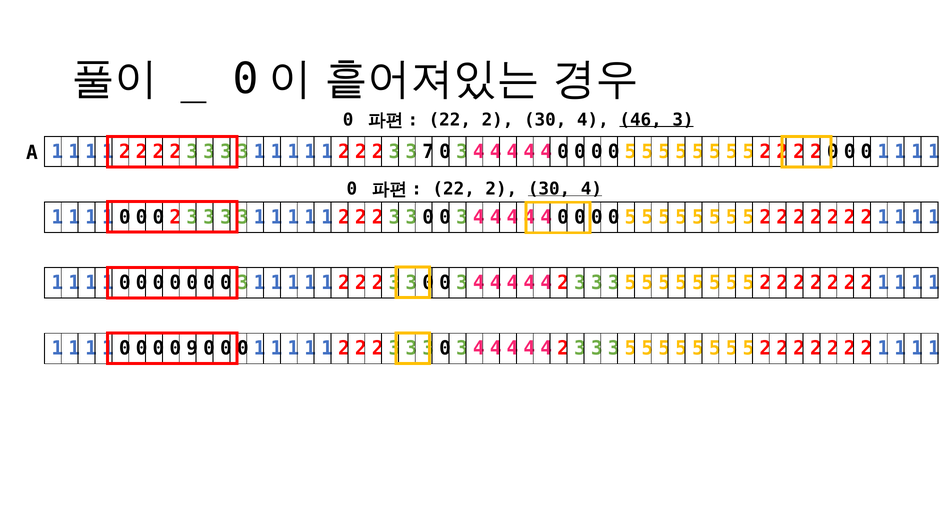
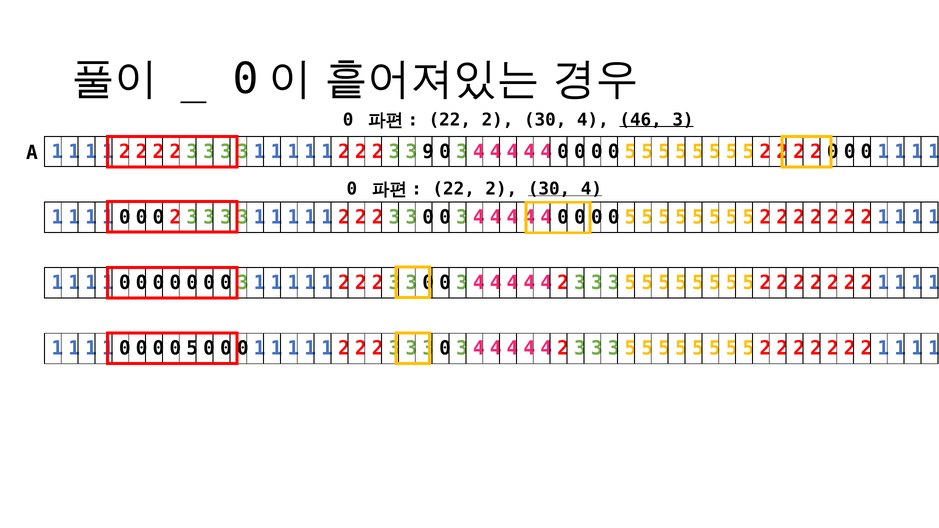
7: 7 -> 9 (428, 152)
9: 9 -> 5 (192, 349)
